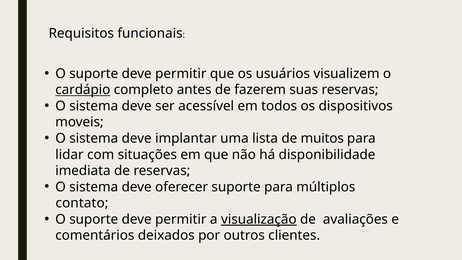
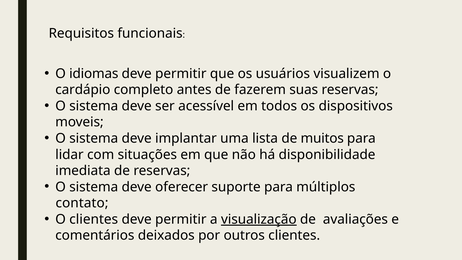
suporte: suporte -> idiomas (94, 74)
cardápio underline: present -> none (83, 90)
suporte: suporte -> clientes (94, 219)
